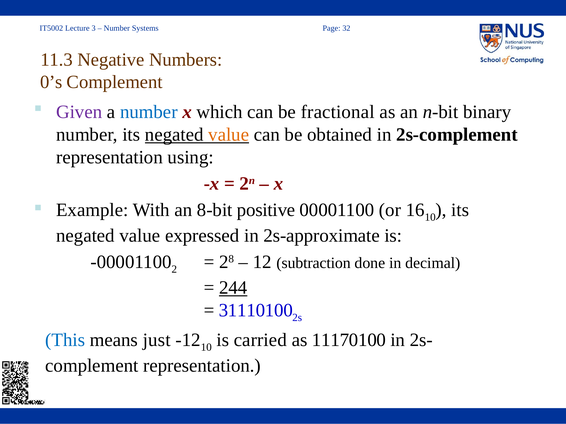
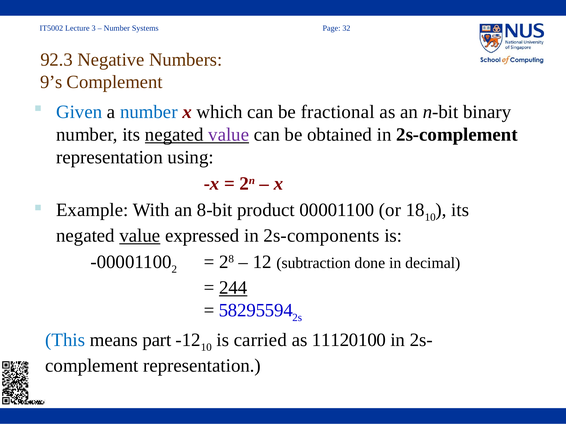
11.3: 11.3 -> 92.3 (57, 60)
0’s: 0’s -> 9’s (51, 82)
Given colour: purple -> blue (79, 112)
value colour: orange -> purple (229, 135)
positive: positive -> product (266, 210)
16: 16 -> 18 (415, 210)
value underline: none -> present (140, 236)
2s-approximate: 2s-approximate -> 2s-components (322, 236)
31110100: 31110100 -> 58295594 (256, 311)
just: just -> part (157, 340)
11170100: 11170100 -> 11120100 (349, 340)
